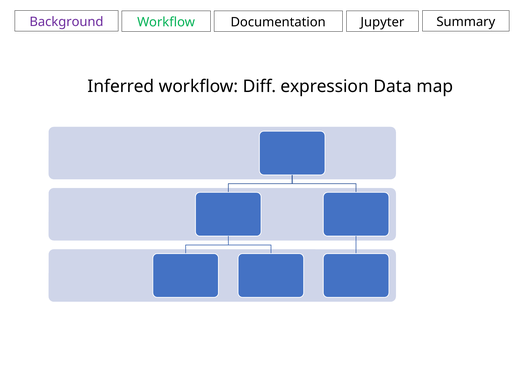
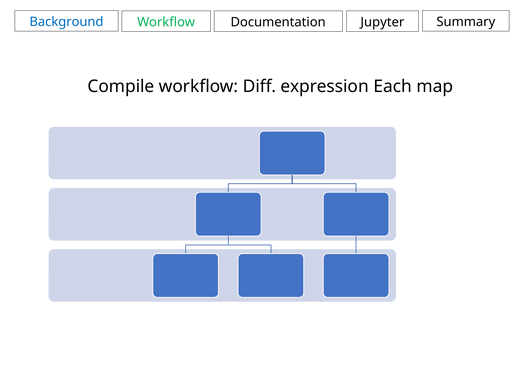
Background colour: purple -> blue (66, 22)
Inferred: Inferred -> Compile (121, 86)
Data: Data -> Each (393, 86)
